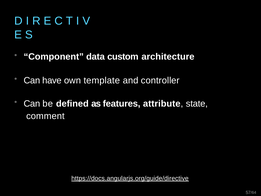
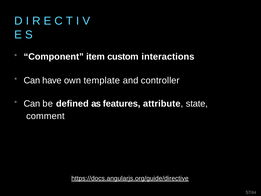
data: data -> item (95, 57)
architecture: architecture -> interactions (168, 57)
